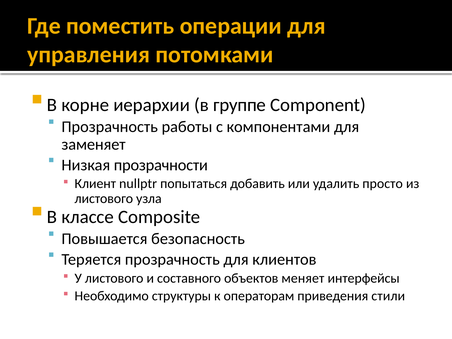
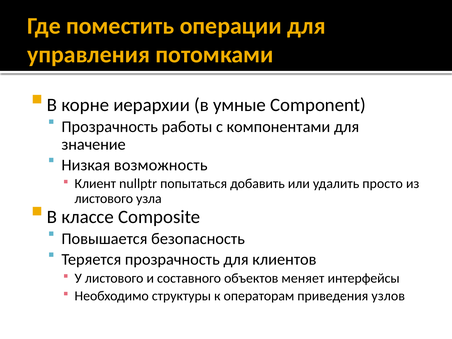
группе: группе -> умные (240, 105)
заменяет: заменяет -> значение (94, 144)
прозрачности: прозрачности -> возможность (161, 165)
стили: стили -> узлов (388, 296)
